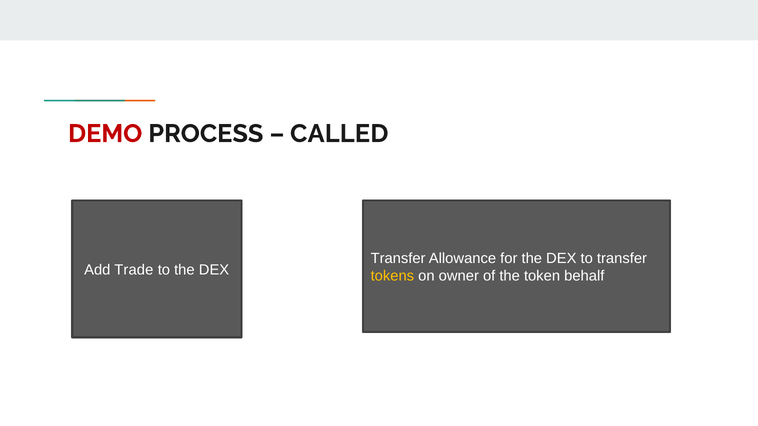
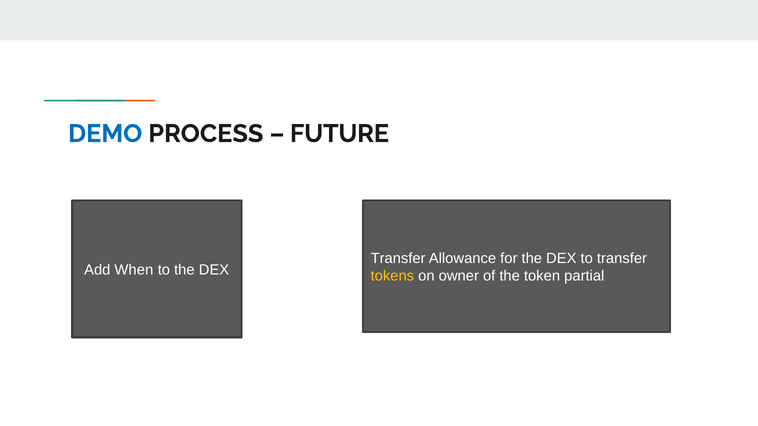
DEMO colour: red -> blue (105, 134)
CALLED: CALLED -> FUTURE (339, 134)
Trade: Trade -> When (134, 270)
behalf: behalf -> partial (584, 276)
